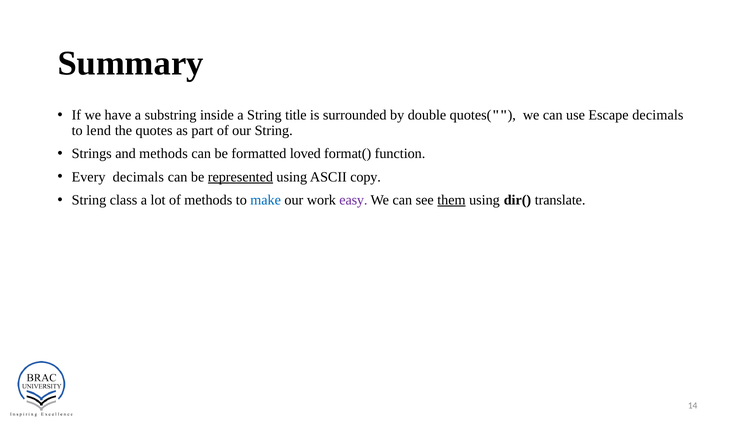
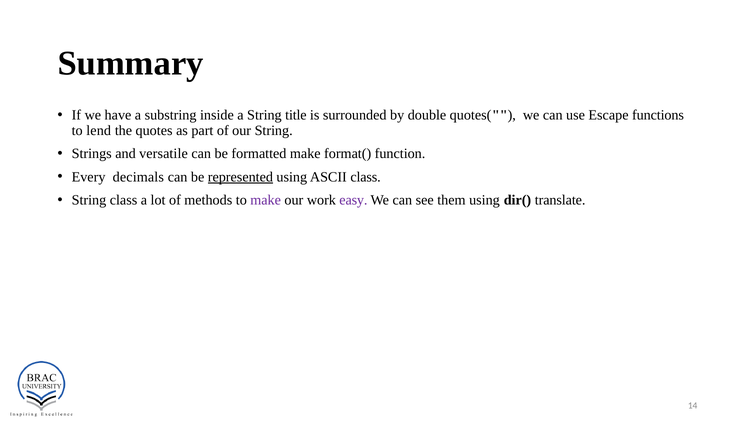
Escape decimals: decimals -> functions (658, 115)
and methods: methods -> versatile (163, 154)
formatted loved: loved -> make (305, 154)
ASCII copy: copy -> class (366, 177)
make colour: blue -> purple (266, 200)
them underline: present -> none (451, 200)
